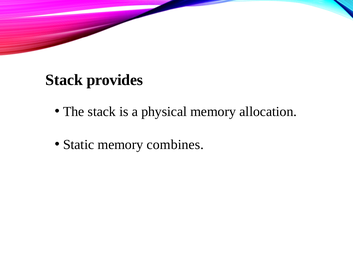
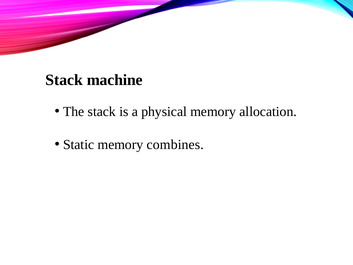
provides: provides -> machine (115, 80)
